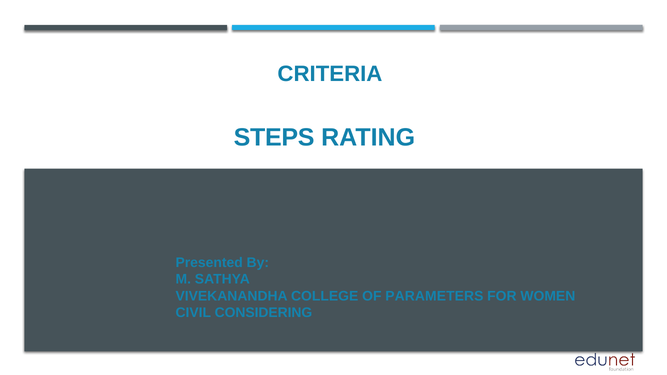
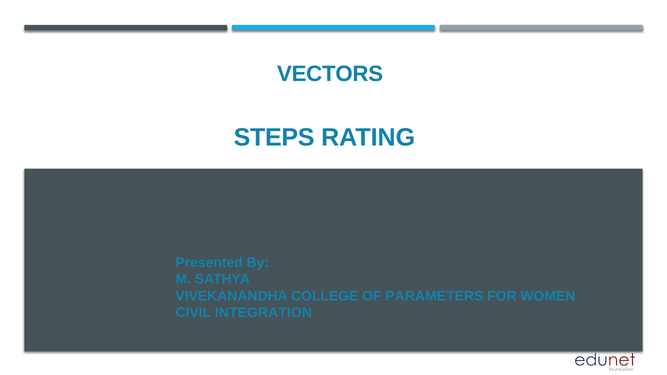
CRITERIA: CRITERIA -> VECTORS (330, 74)
CONSIDERING: CONSIDERING -> INTEGRATION (263, 313)
